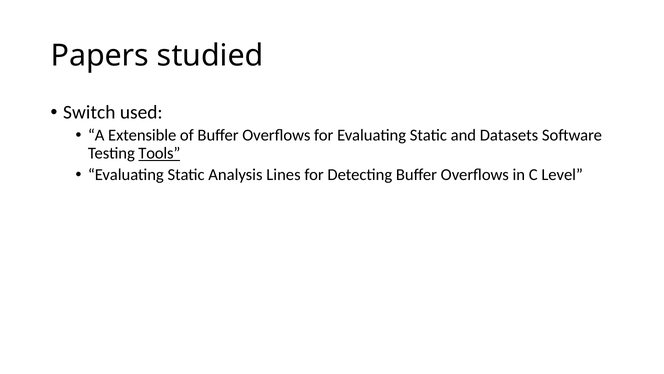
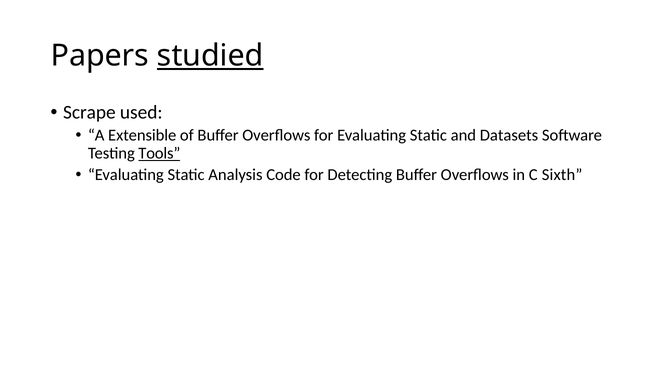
studied underline: none -> present (210, 56)
Switch: Switch -> Scrape (89, 112)
Lines: Lines -> Code (284, 174)
Level: Level -> Sixth (562, 174)
